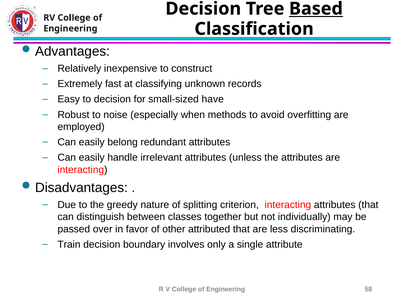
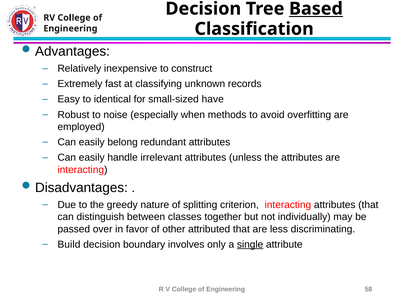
to decision: decision -> identical (112, 99)
Train: Train -> Build (69, 244)
single underline: none -> present (250, 244)
